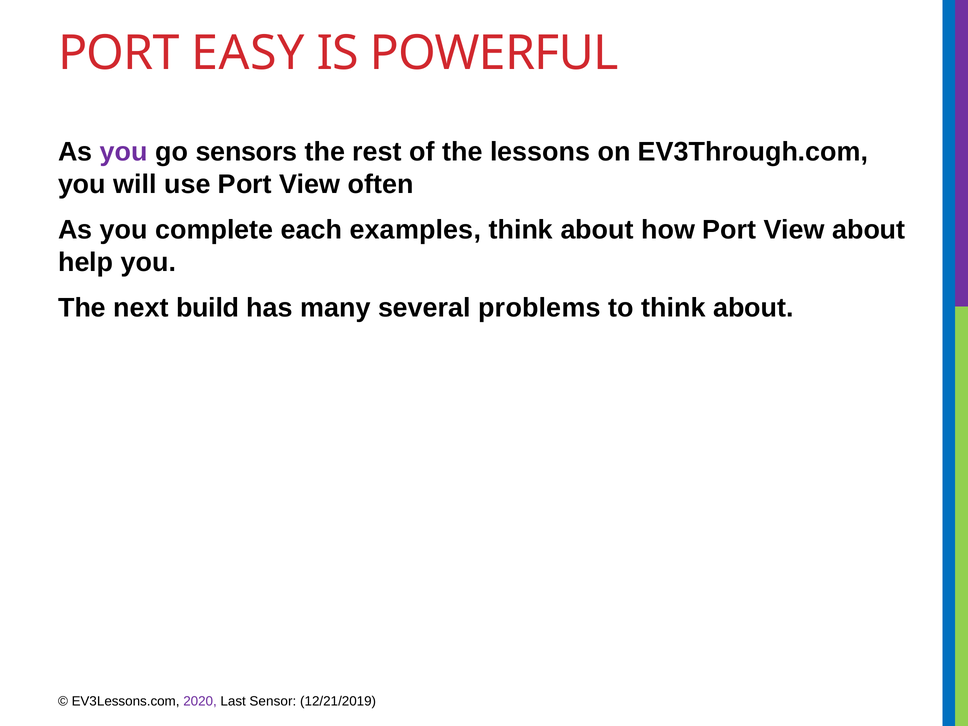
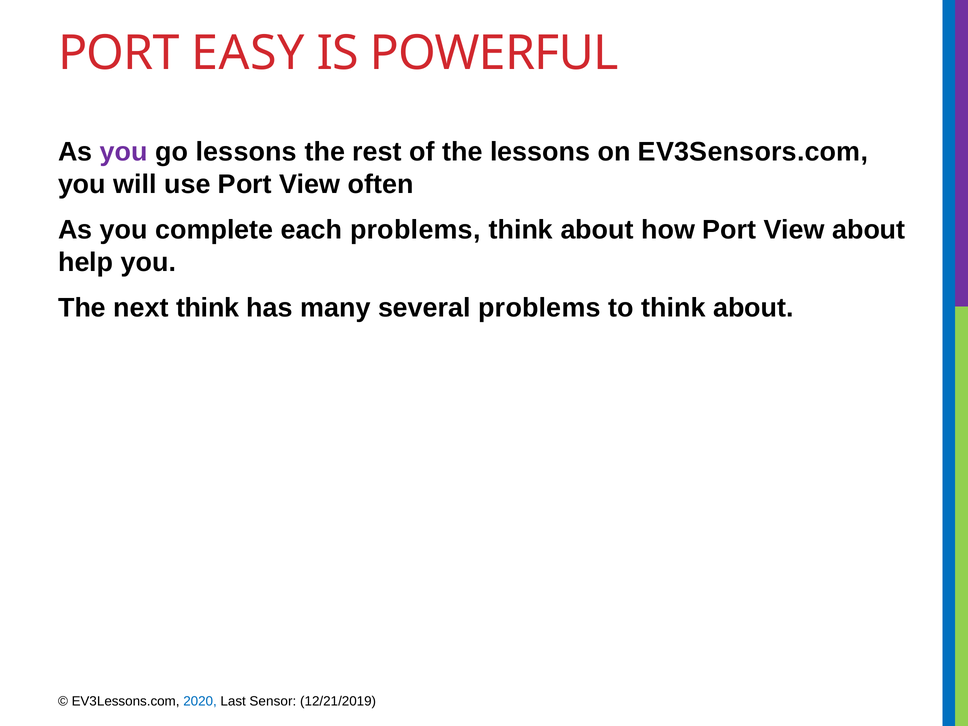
go sensors: sensors -> lessons (246, 152)
EV3Through.com: EV3Through.com -> EV3Sensors.com (753, 152)
each examples: examples -> problems (415, 230)
next build: build -> think (208, 308)
2020 colour: purple -> blue (200, 701)
